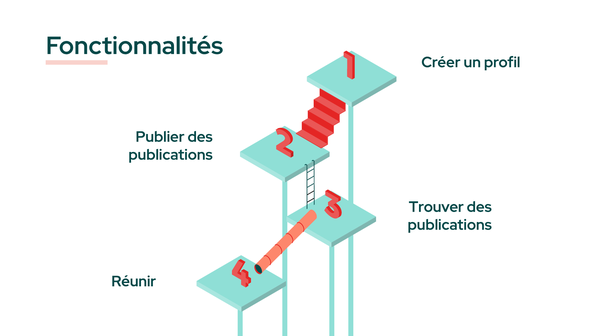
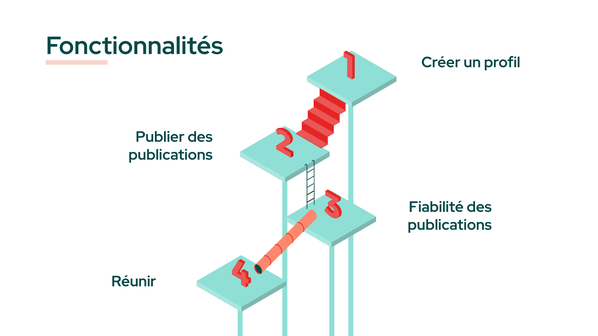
Trouver: Trouver -> Fiabilité (436, 207)
